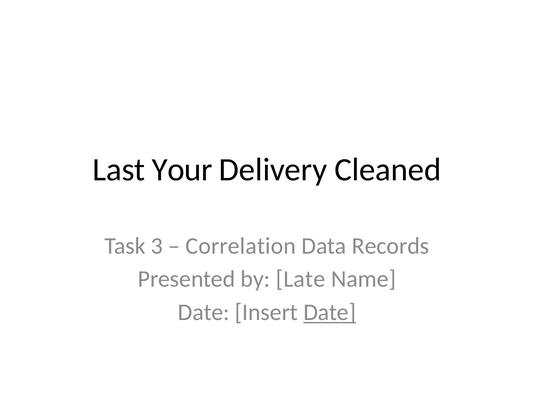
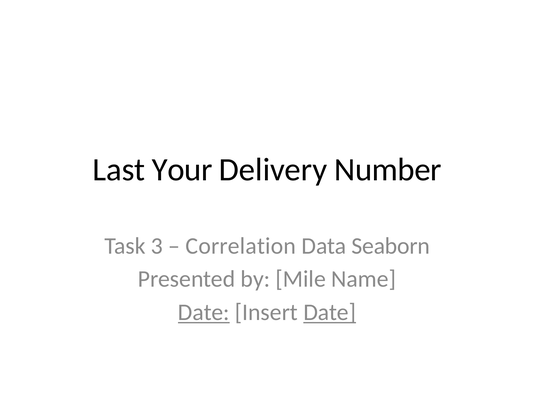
Cleaned: Cleaned -> Number (388, 170)
Records: Records -> Seaborn (391, 246)
Late: Late -> Mile (301, 279)
Date underline: none -> present (204, 312)
